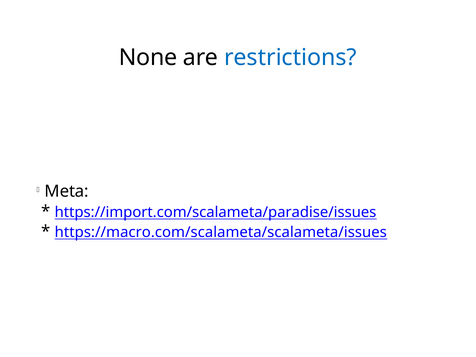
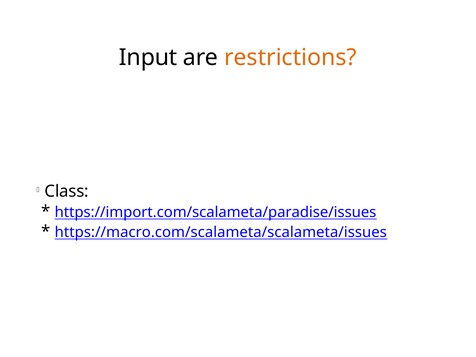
None: None -> Input (148, 57)
restrictions colour: blue -> orange (290, 57)
Meta: Meta -> Class (67, 191)
